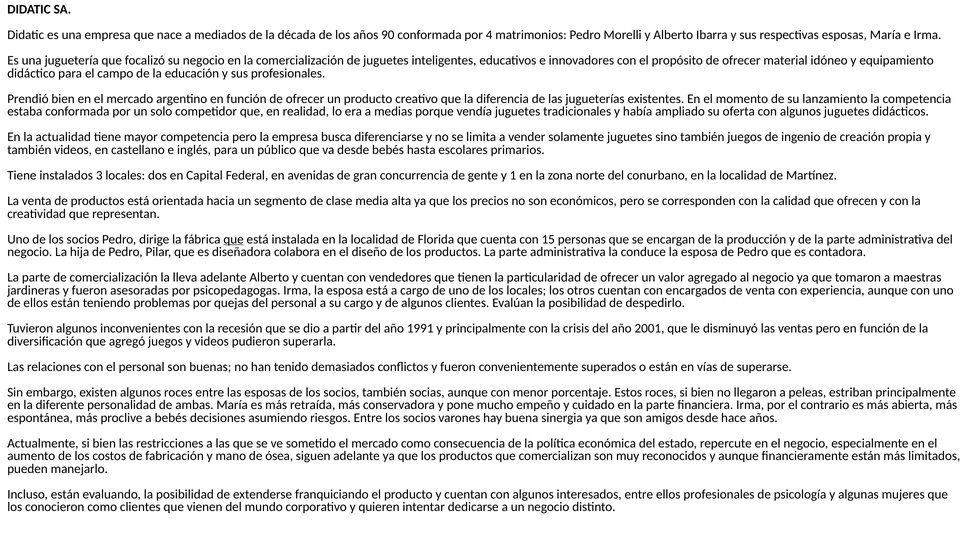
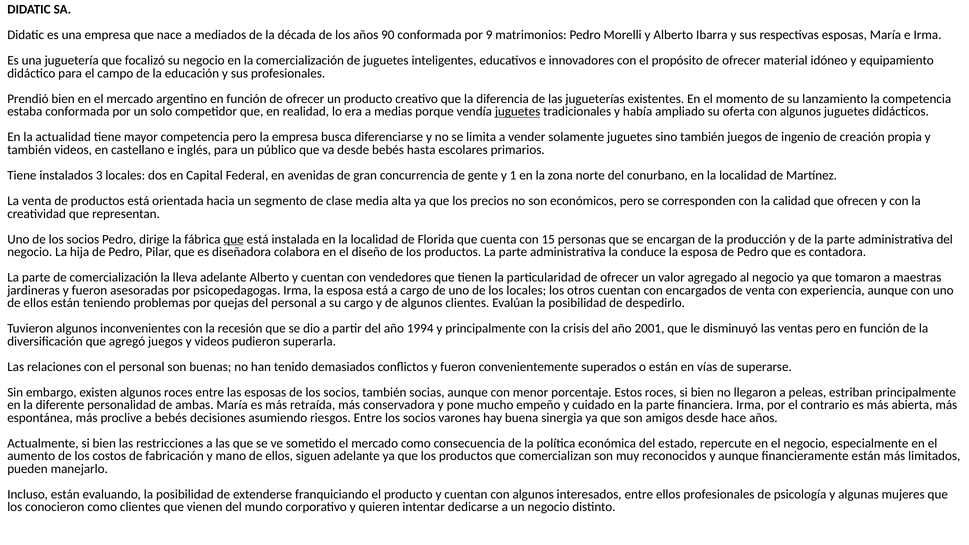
4: 4 -> 9 (489, 35)
juguetes underline: none -> present (518, 112)
1991: 1991 -> 1994 (420, 329)
mano de ósea: ósea -> ellos (279, 456)
